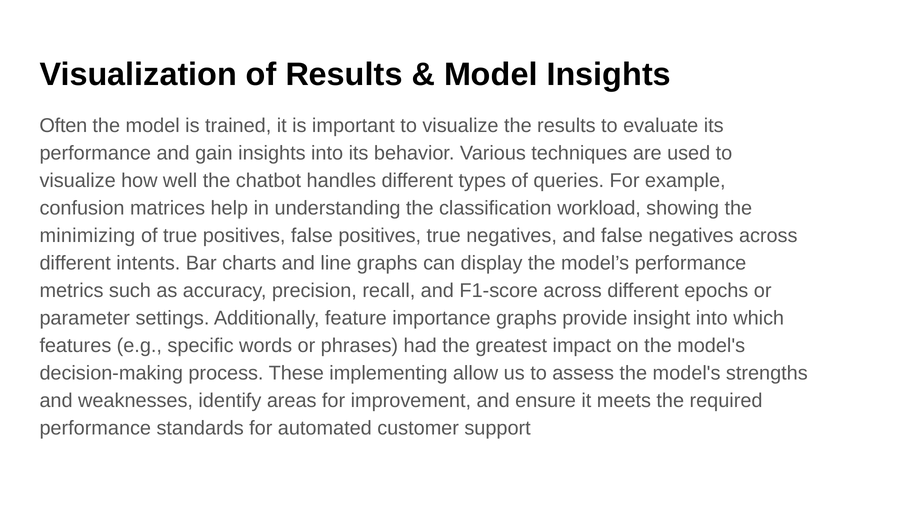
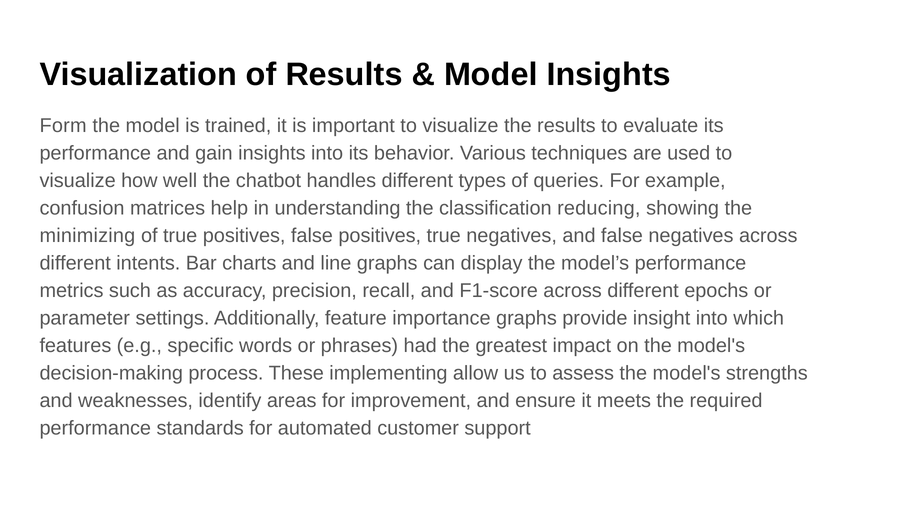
Often: Often -> Form (63, 126)
workload: workload -> reducing (599, 208)
